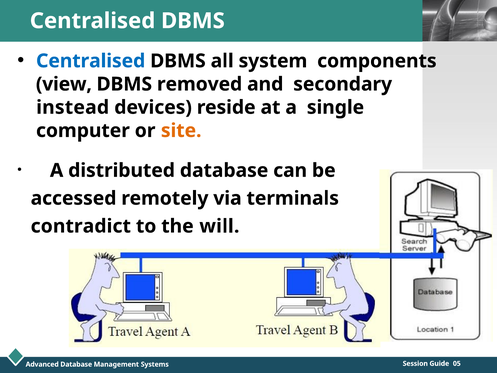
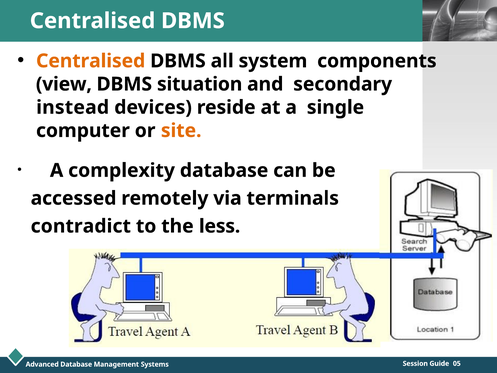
Centralised colour: blue -> orange (91, 61)
removed: removed -> situation (200, 84)
distributed: distributed -> complexity (122, 170)
will: will -> less (220, 226)
